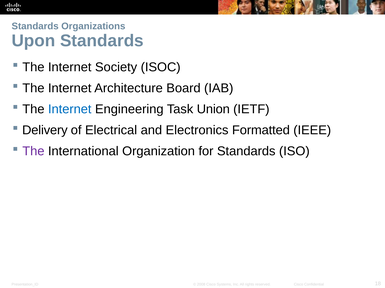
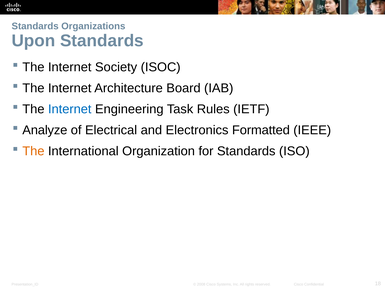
Union: Union -> Rules (213, 109)
Delivery: Delivery -> Analyze (45, 130)
The colour: purple -> orange (33, 151)
